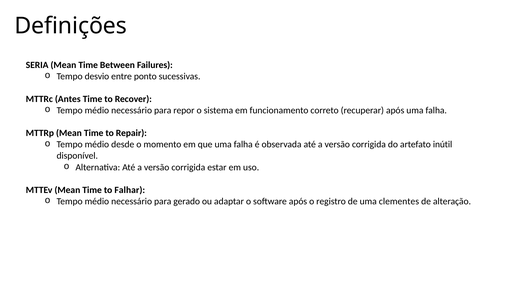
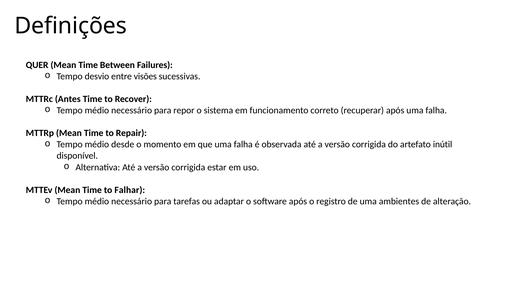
SERIA: SERIA -> QUER (37, 65)
ponto: ponto -> visões (145, 76)
gerado: gerado -> tarefas (187, 201)
clementes: clementes -> ambientes (399, 201)
